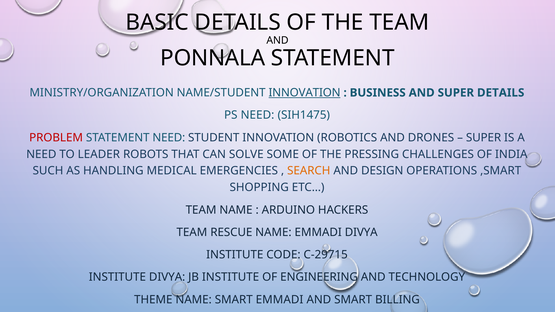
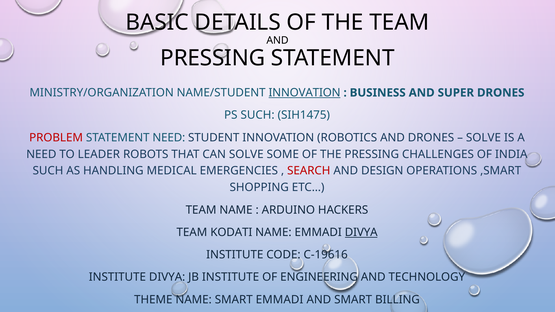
PONNALA: PONNALA -> PRESSING (213, 58)
SUPER DETAILS: DETAILS -> DRONES (501, 93)
PS NEED: NEED -> SUCH (258, 115)
SUPER: SUPER -> SOLVE (483, 138)
SEARCH colour: orange -> red (309, 171)
RESCUE: RESCUE -> KODATI (231, 232)
DIVYA underline: none -> present (361, 232)
C-29715: C-29715 -> C-19616 (326, 255)
